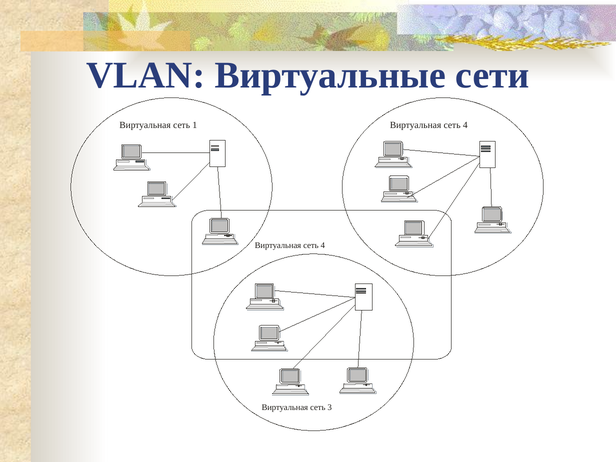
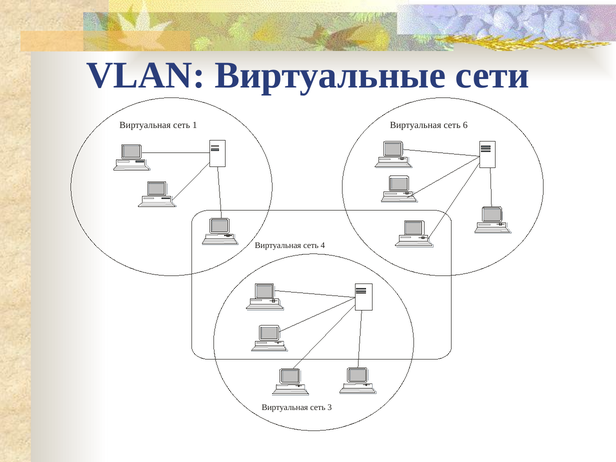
1 Виртуальная сеть 4: 4 -> 6 (465, 125)
